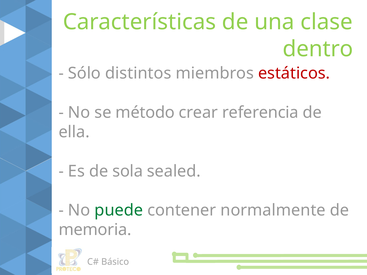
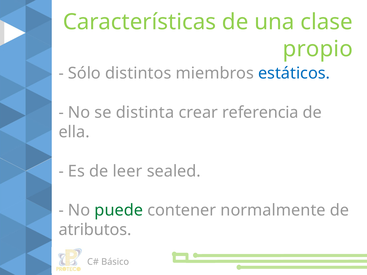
dentro: dentro -> propio (318, 49)
estáticos colour: red -> blue (294, 73)
método: método -> distinta (145, 113)
sola: sola -> leer (127, 171)
memoria: memoria -> atributos (95, 230)
